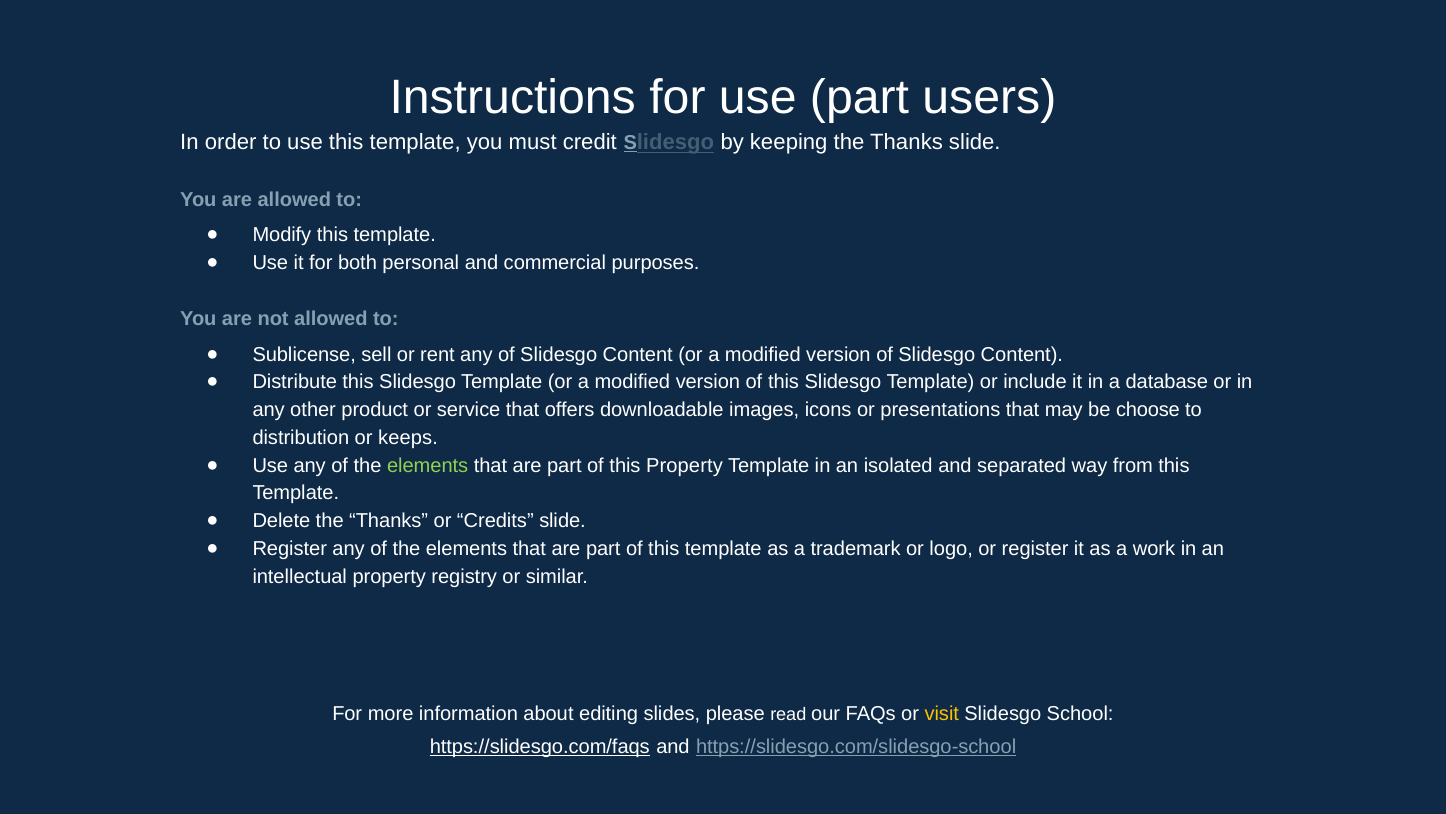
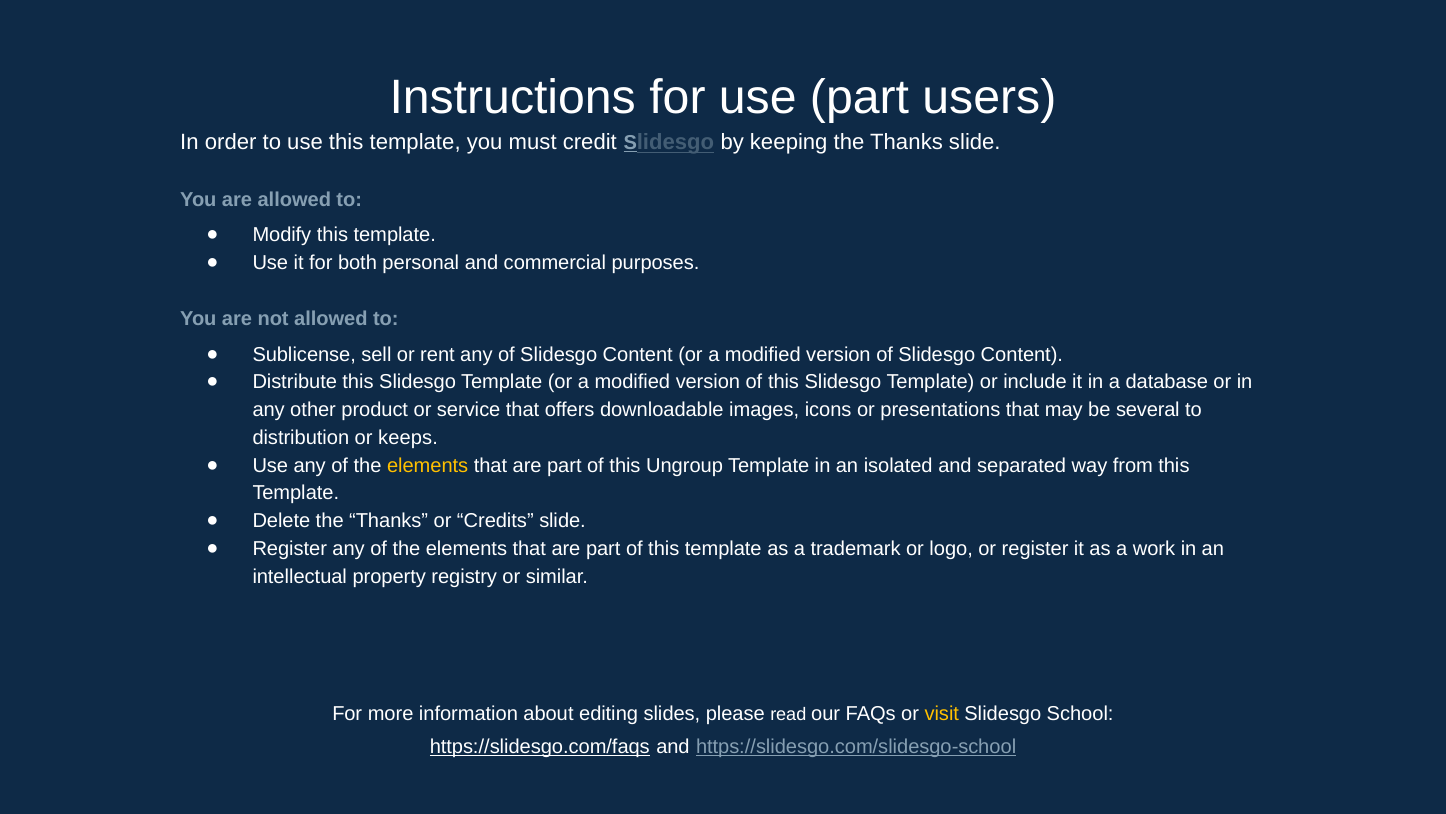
choose: choose -> several (1148, 410)
elements colour: light green -> yellow (428, 465)
this Property: Property -> Ungroup (685, 465)
